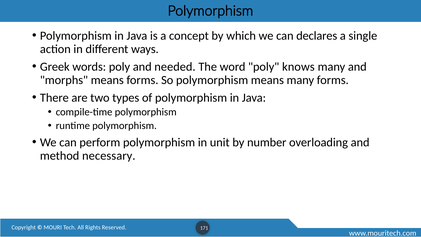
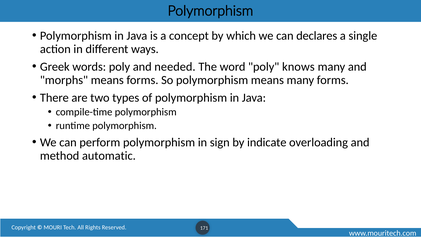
unit: unit -> sign (220, 142)
number: number -> indicate (267, 142)
necessary: necessary -> automatic (109, 156)
